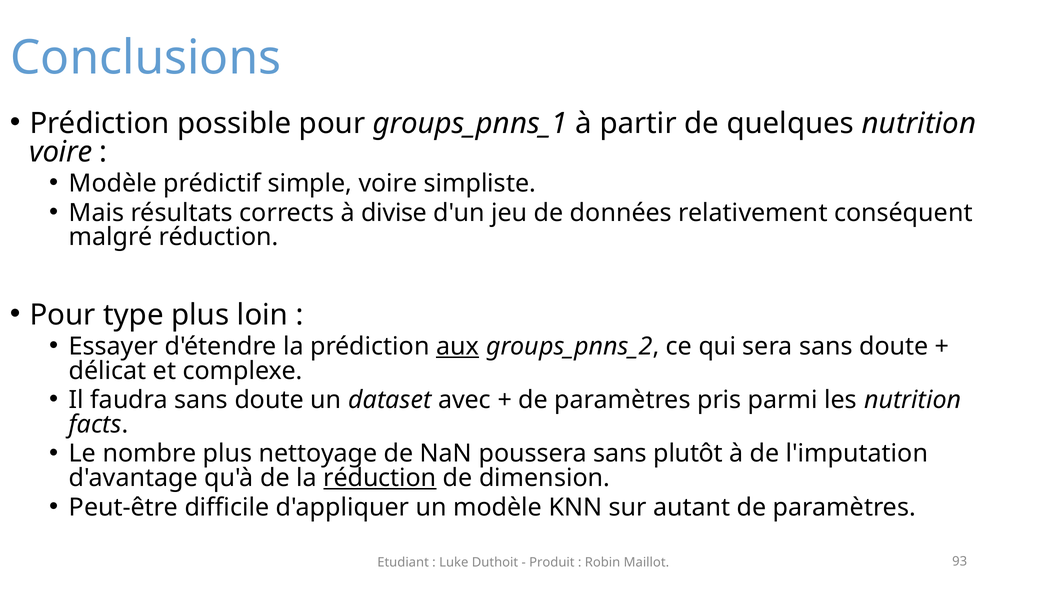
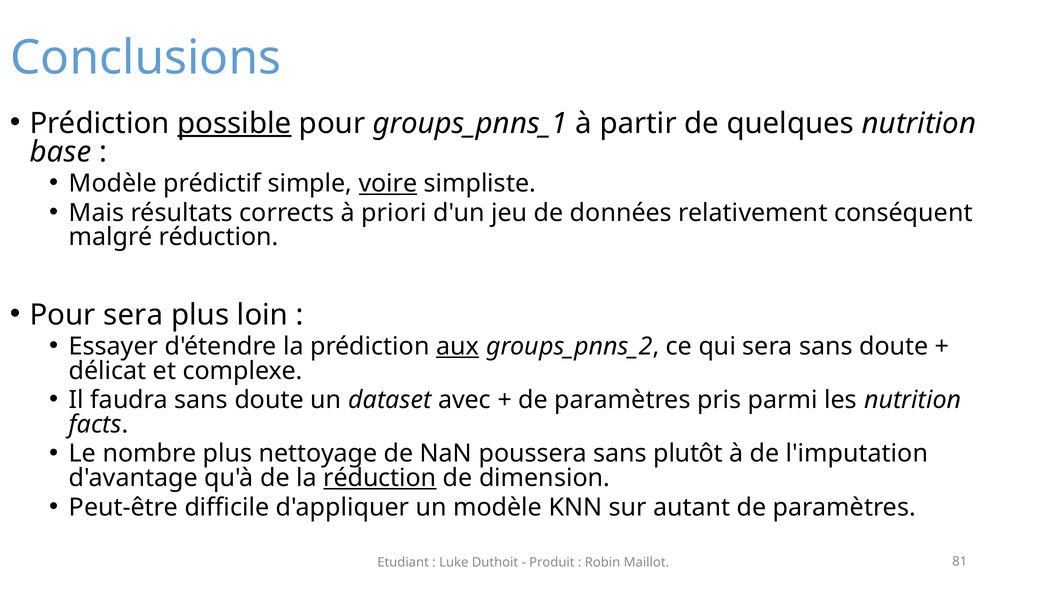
possible underline: none -> present (234, 123)
voire: voire -> base (60, 152)
voire underline: none -> present (388, 184)
divise: divise -> priori (394, 213)
Pour type: type -> sera (133, 315)
93: 93 -> 81 (960, 561)
